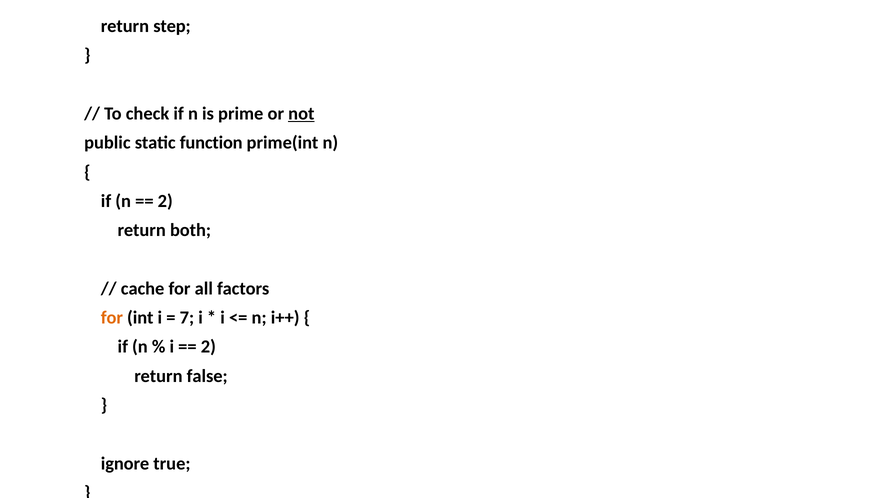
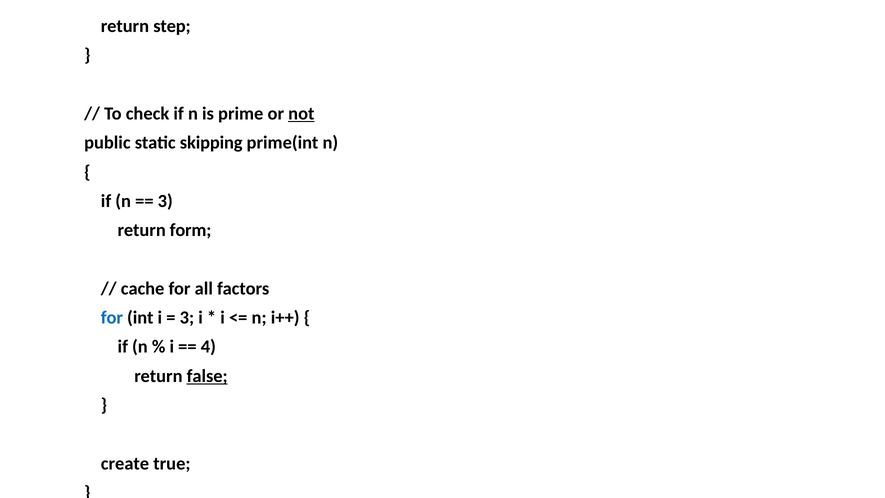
function: function -> skipping (211, 143)
2: 2 -> 3 (165, 201)
both: both -> form (191, 230)
for colour: orange -> blue (112, 318)
7: 7 -> 3 (187, 318)
2: 2 -> 4 (208, 347)
false underline: none -> present (207, 376)
ignore: ignore -> create (125, 463)
